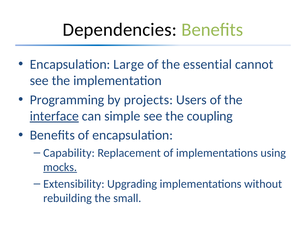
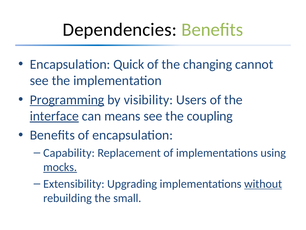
Large: Large -> Quick (129, 64)
essential: essential -> changing (208, 64)
Programming underline: none -> present (67, 100)
projects: projects -> visibility (148, 100)
simple: simple -> means (122, 116)
without underline: none -> present (263, 183)
